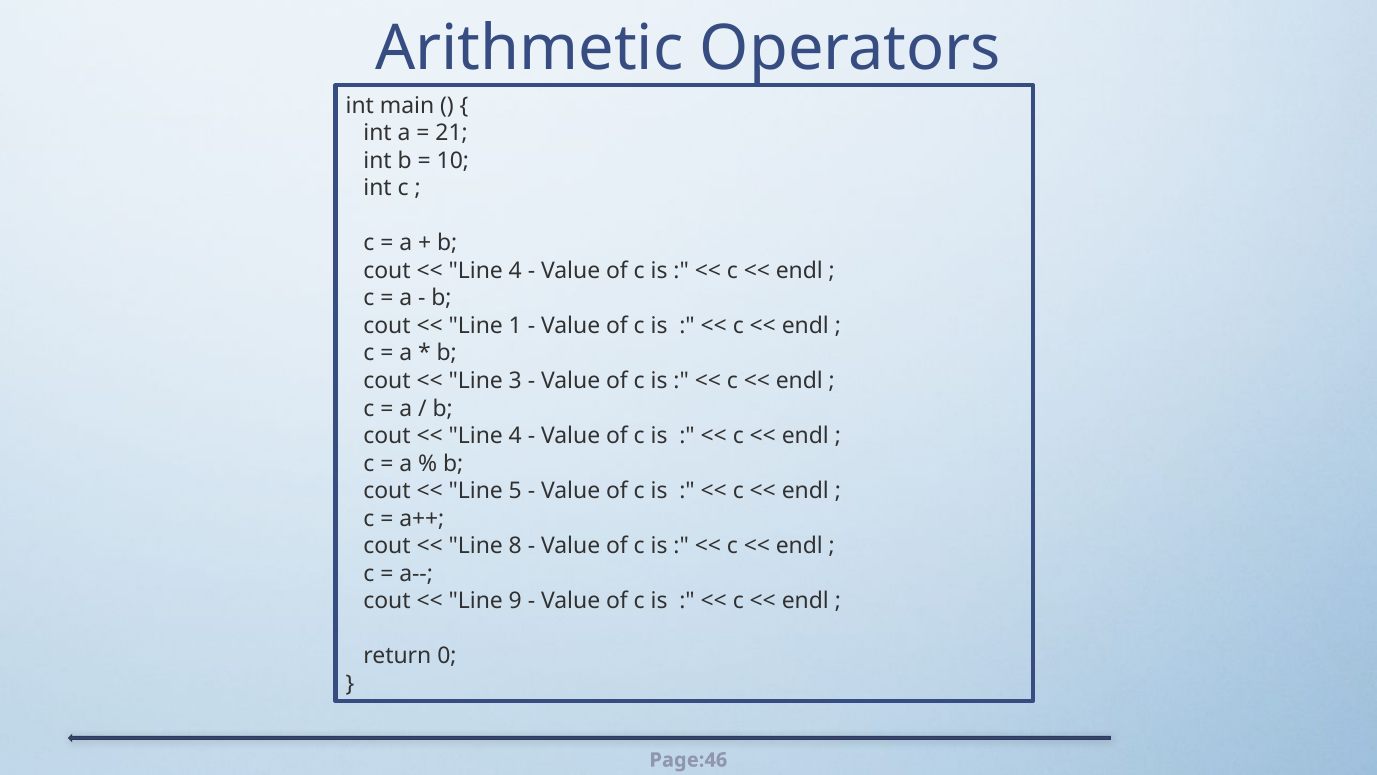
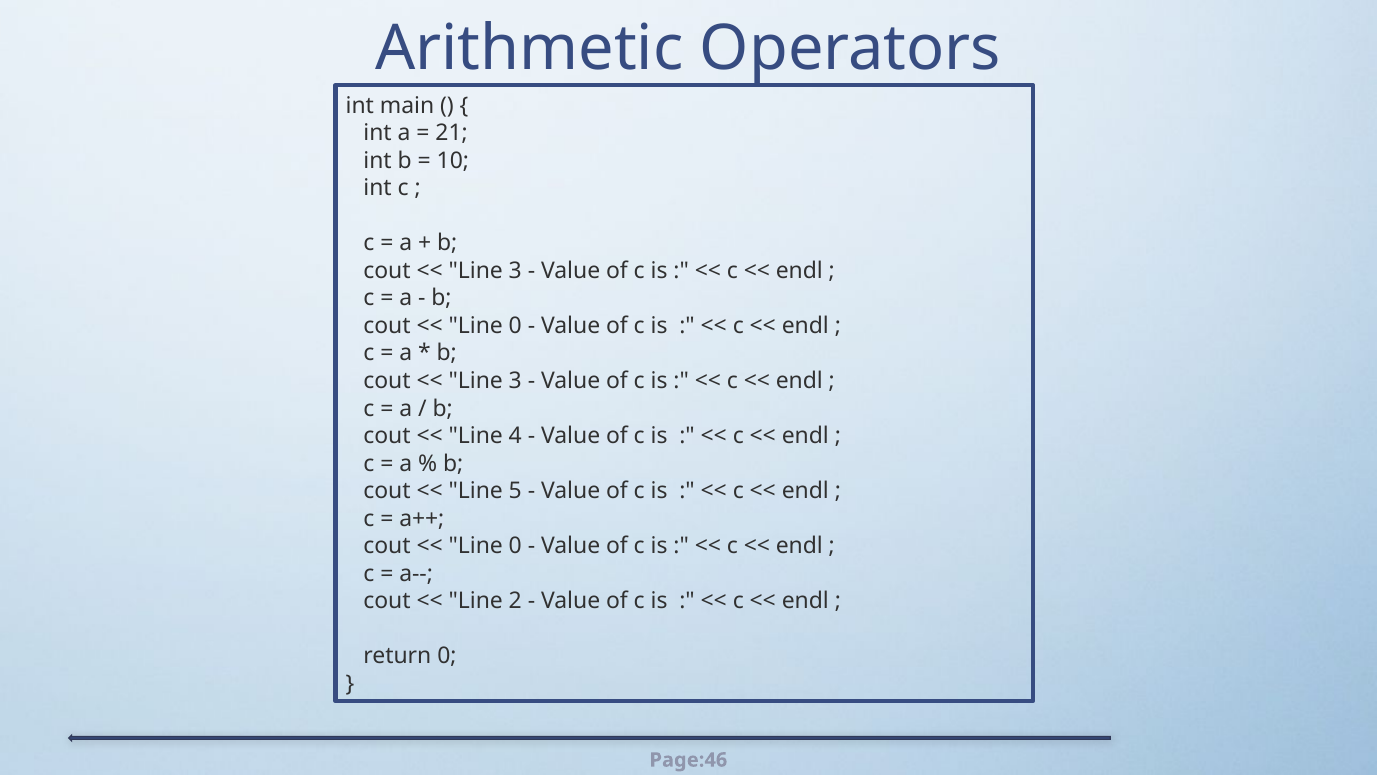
4: 4 -> 3 (515, 271)
1: 1 -> 0 (515, 326)
8: 8 -> 0 (515, 546)
9: 9 -> 2 (515, 601)
